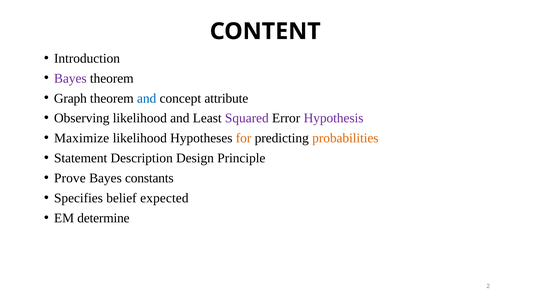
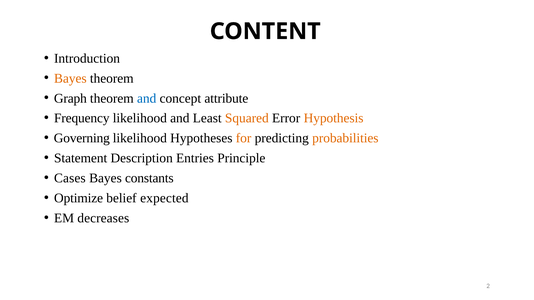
Bayes colour: purple -> orange (70, 78)
Observing: Observing -> Frequency (82, 118)
Squared colour: purple -> orange (247, 118)
Hypothesis colour: purple -> orange (334, 118)
Maximize: Maximize -> Governing (82, 138)
Design: Design -> Entries (195, 158)
Prove: Prove -> Cases (70, 178)
Specifies: Specifies -> Optimize (79, 198)
determine: determine -> decreases (103, 218)
